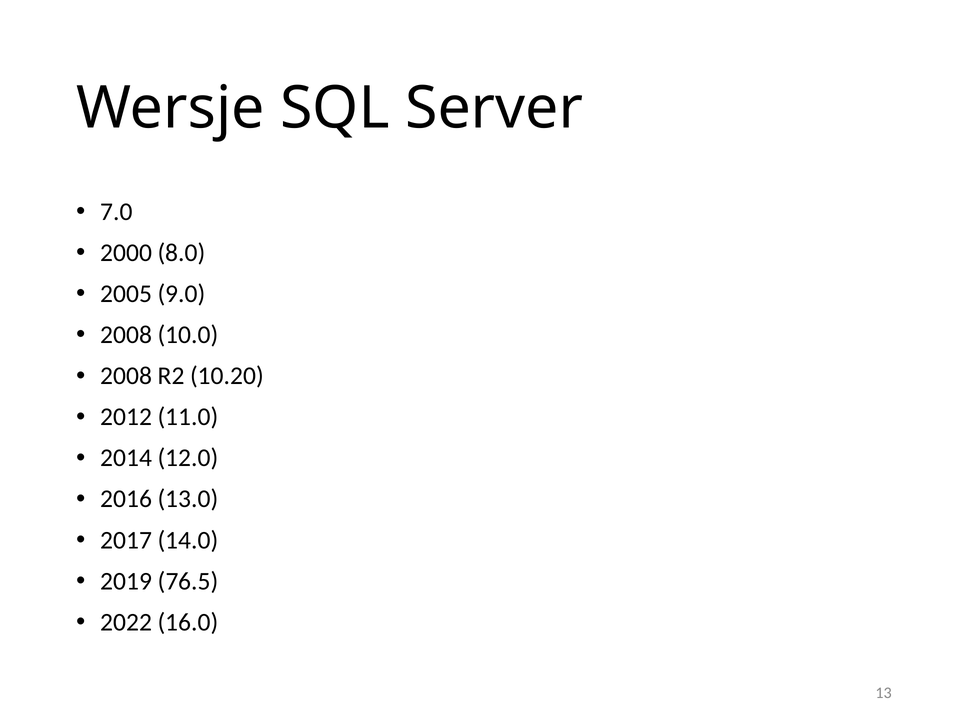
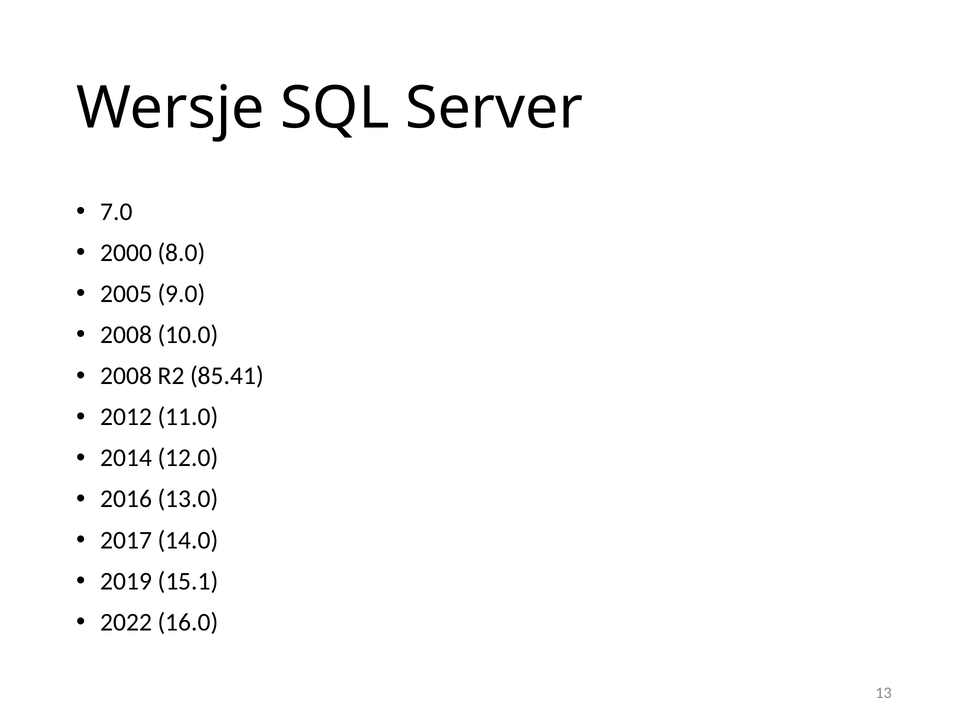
10.20: 10.20 -> 85.41 (227, 376)
76.5: 76.5 -> 15.1 (188, 581)
